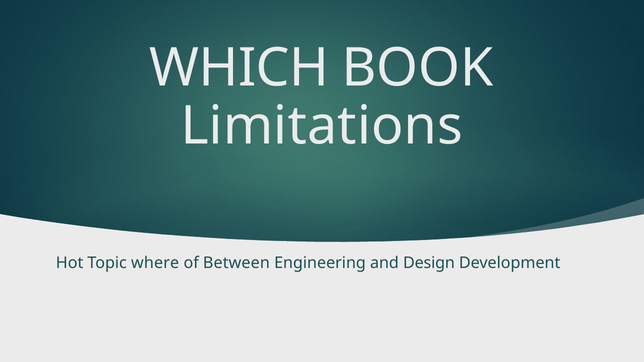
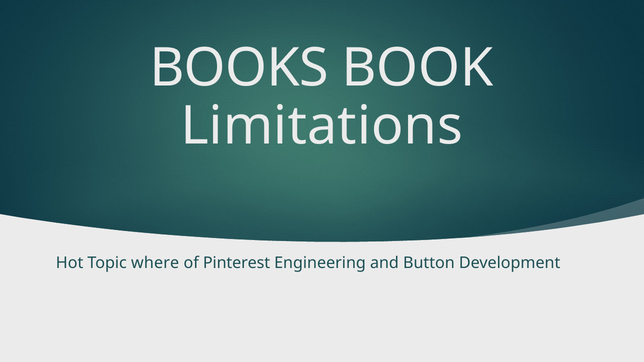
WHICH: WHICH -> BOOKS (239, 68)
Between: Between -> Pinterest (237, 263)
Design: Design -> Button (429, 263)
